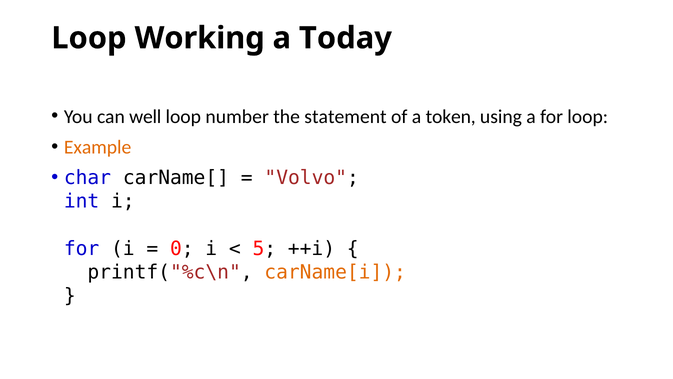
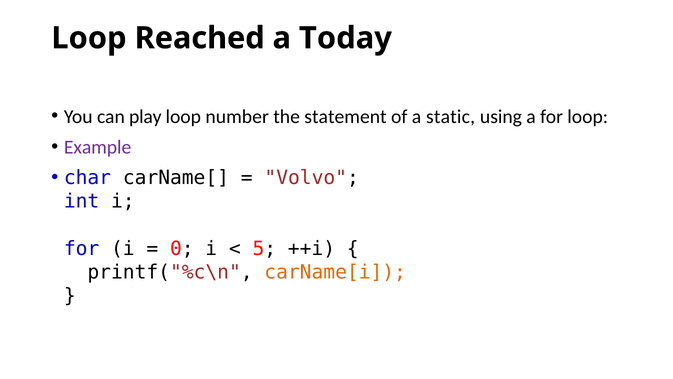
Working: Working -> Reached (200, 38)
well: well -> play (145, 116)
token: token -> static (451, 116)
Example colour: orange -> purple (98, 147)
